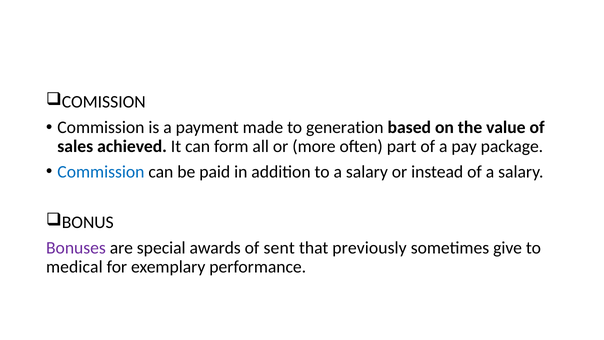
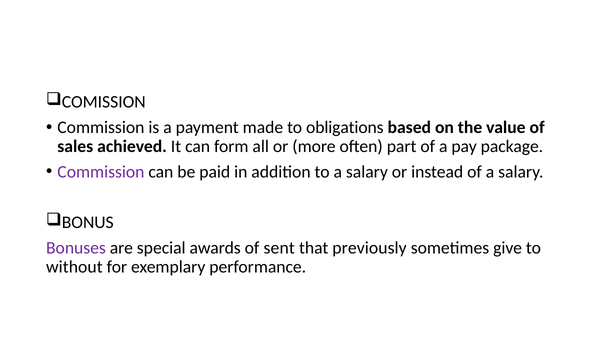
generation: generation -> obligations (345, 127)
Commission colour: blue -> purple (101, 172)
medical: medical -> without (74, 266)
